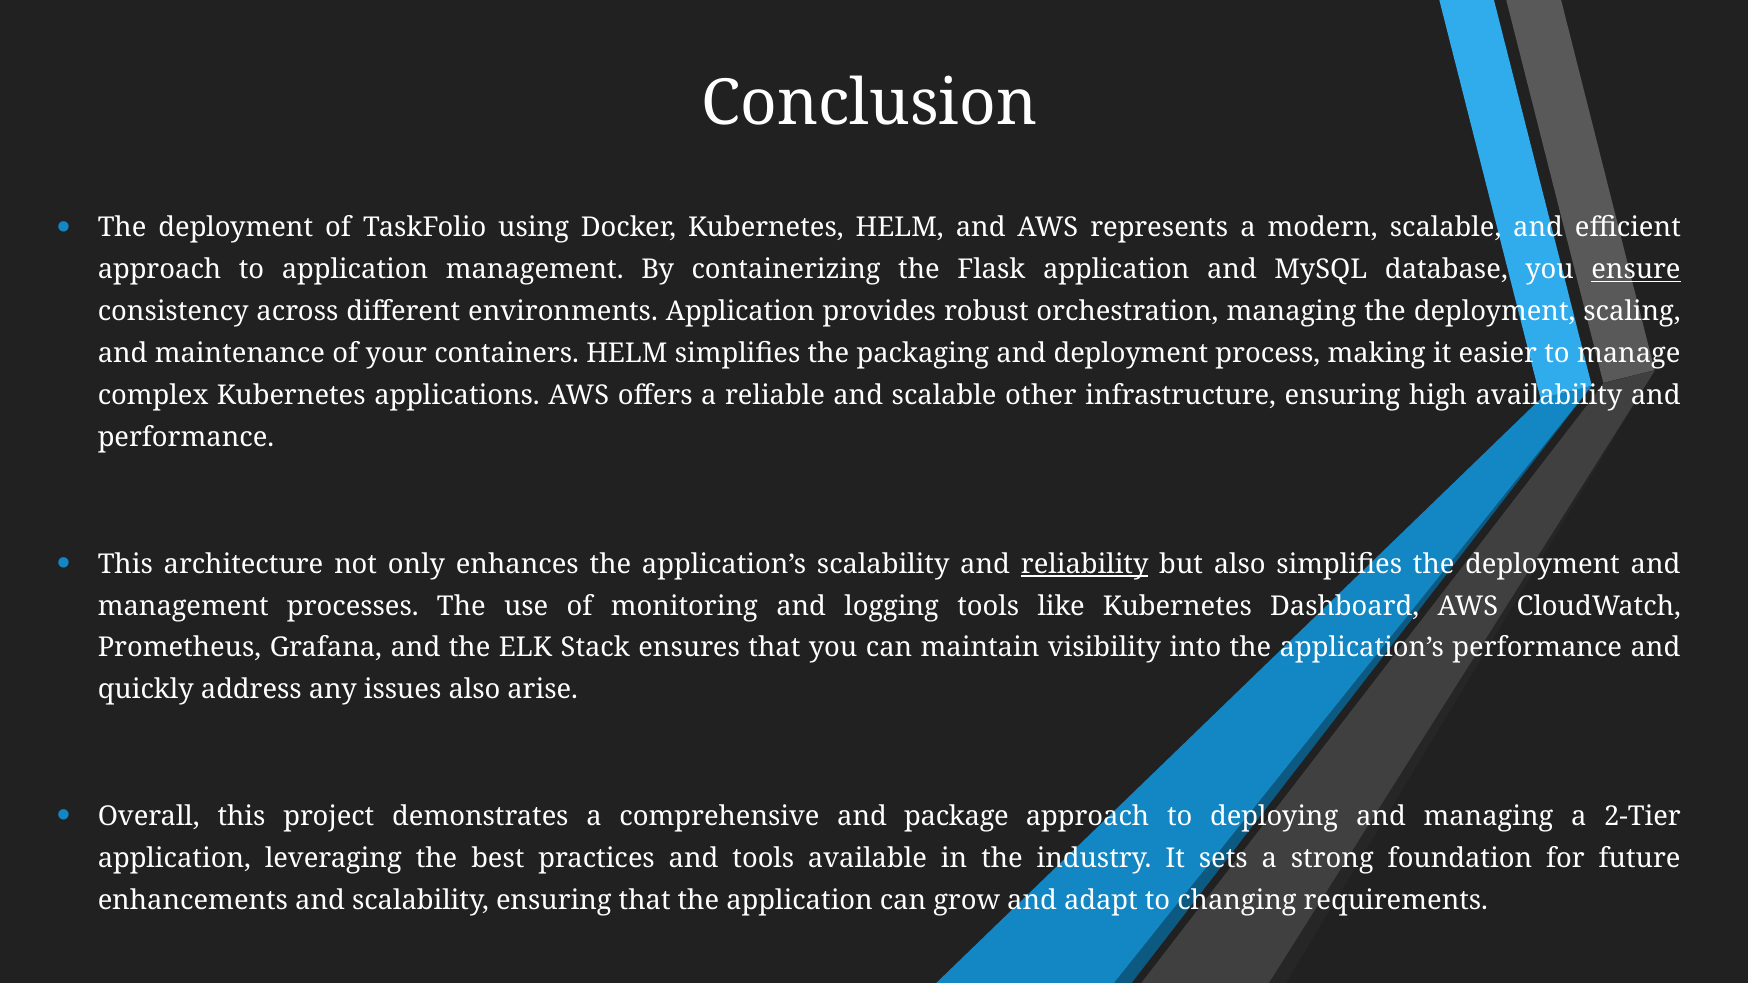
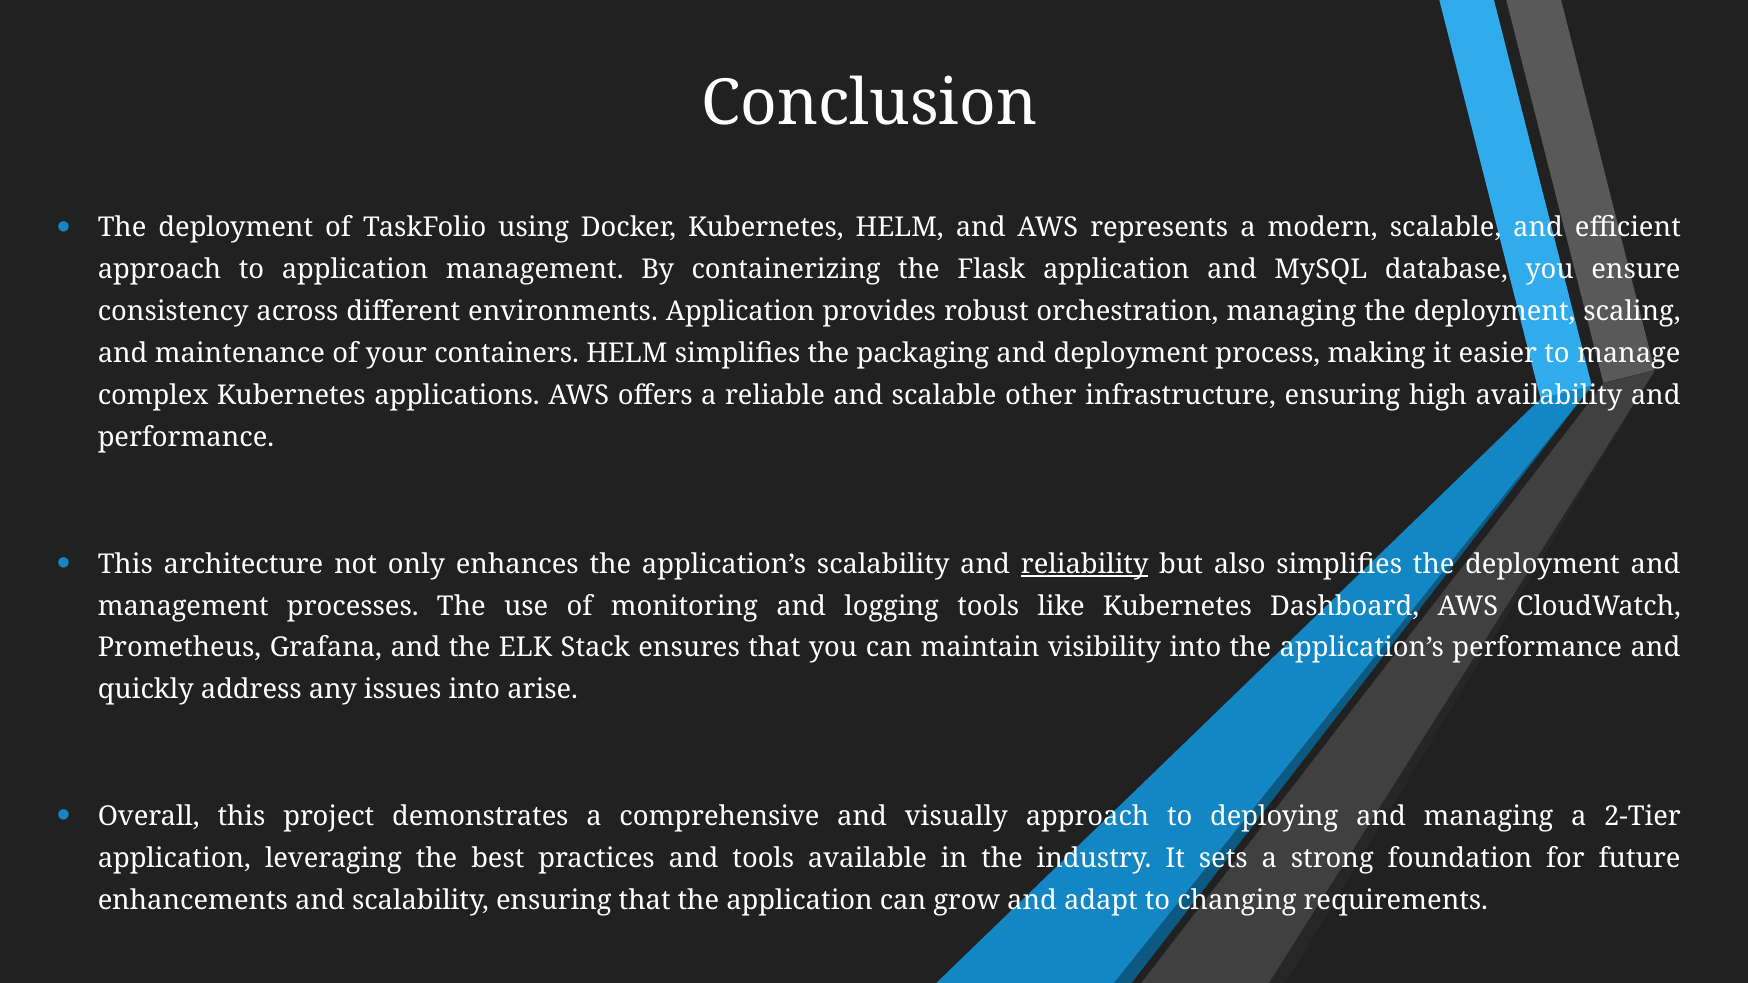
ensure underline: present -> none (1636, 270)
issues also: also -> into (474, 690)
package: package -> visually (956, 817)
